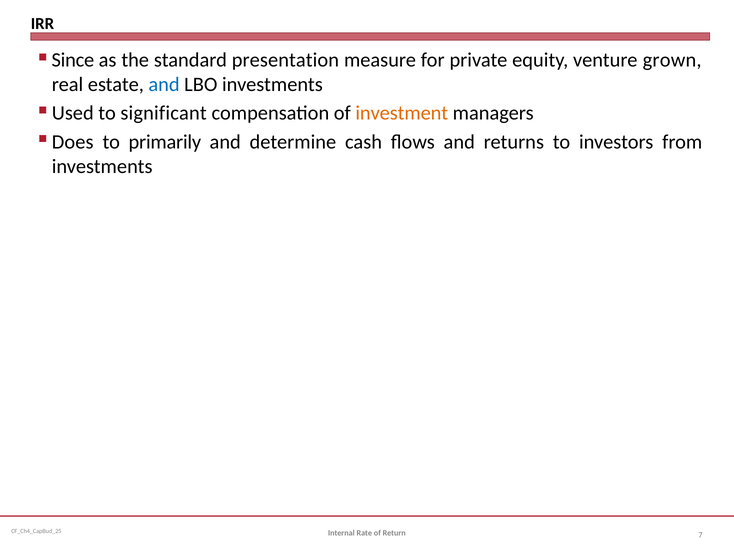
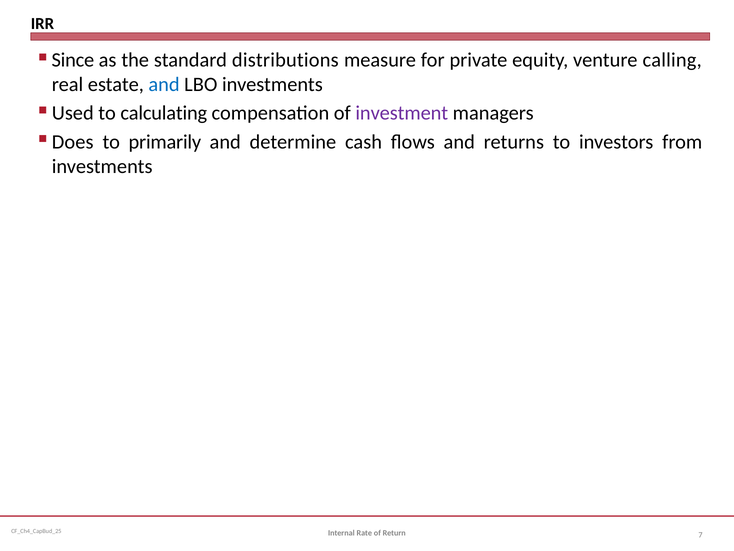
presentation: presentation -> distributions (285, 60)
grown: grown -> calling (672, 60)
significant: significant -> calculating (164, 113)
investment colour: orange -> purple (402, 113)
